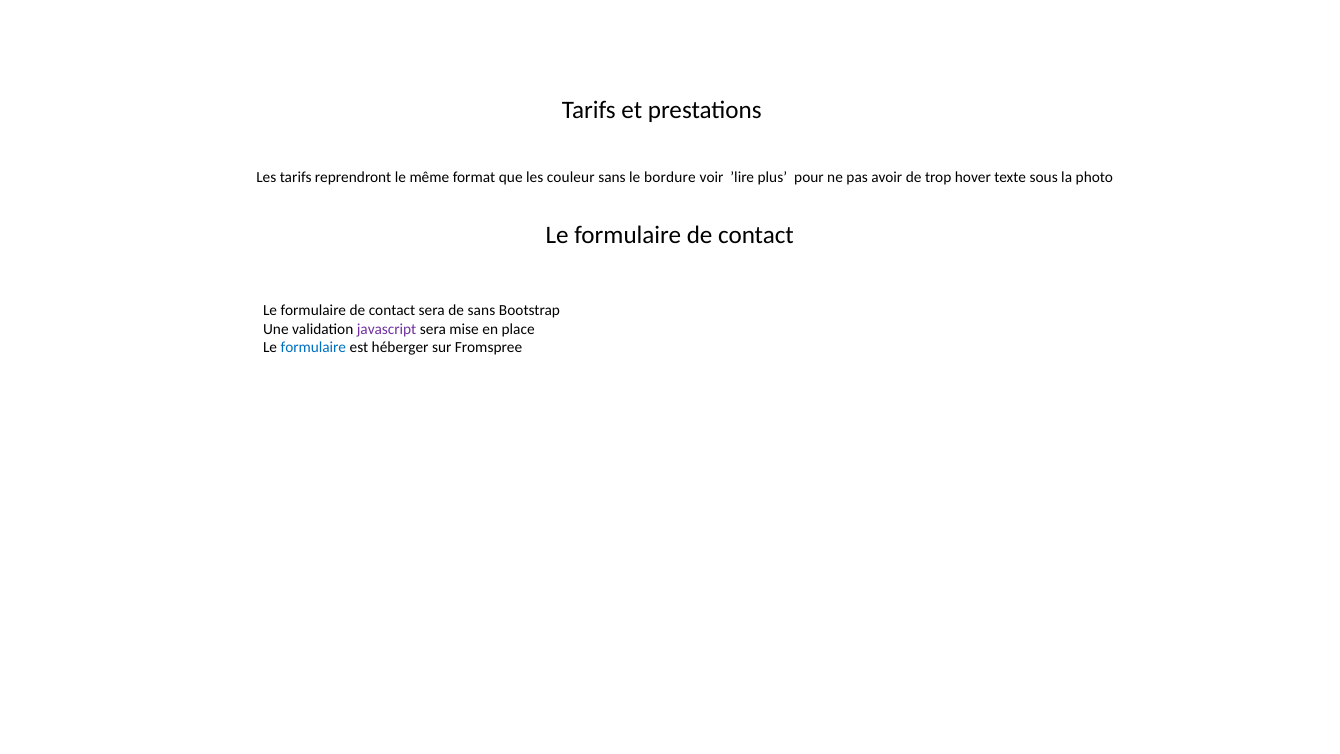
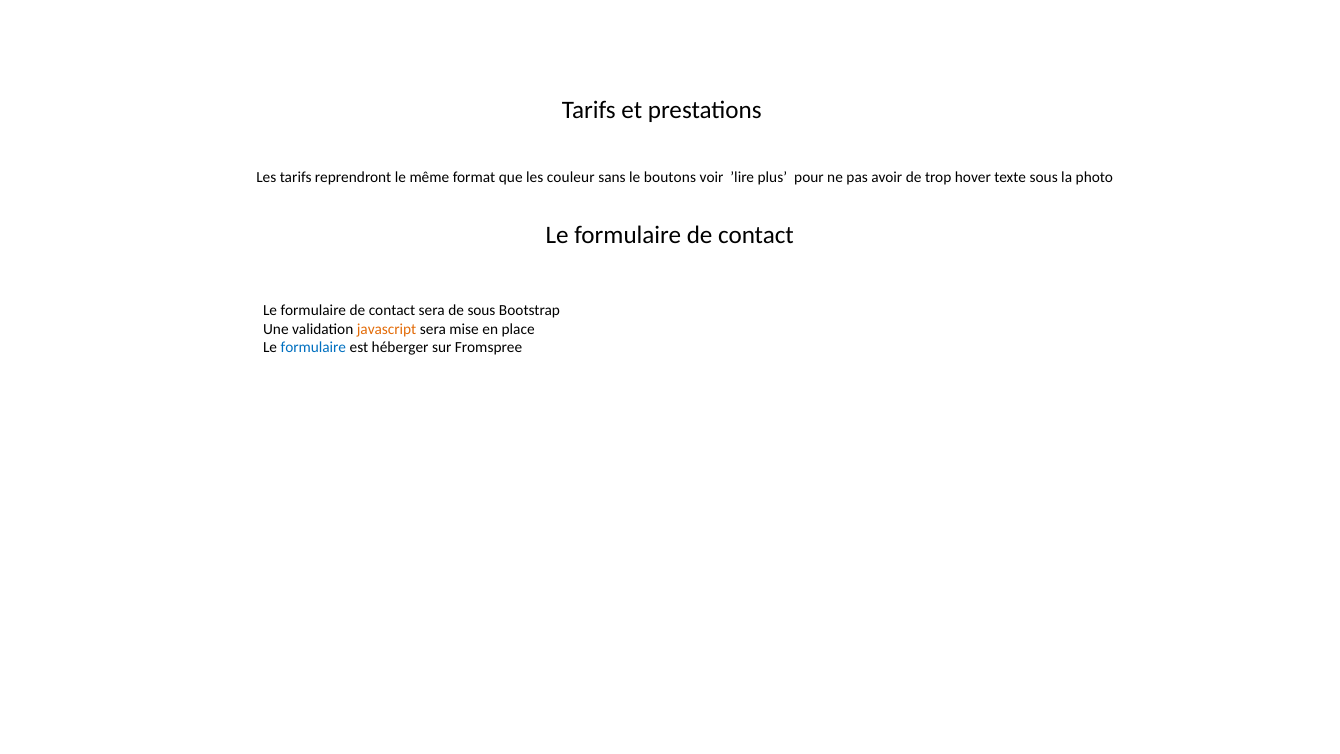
bordure: bordure -> boutons (670, 177)
de sans: sans -> sous (481, 311)
javascript colour: purple -> orange (387, 329)
